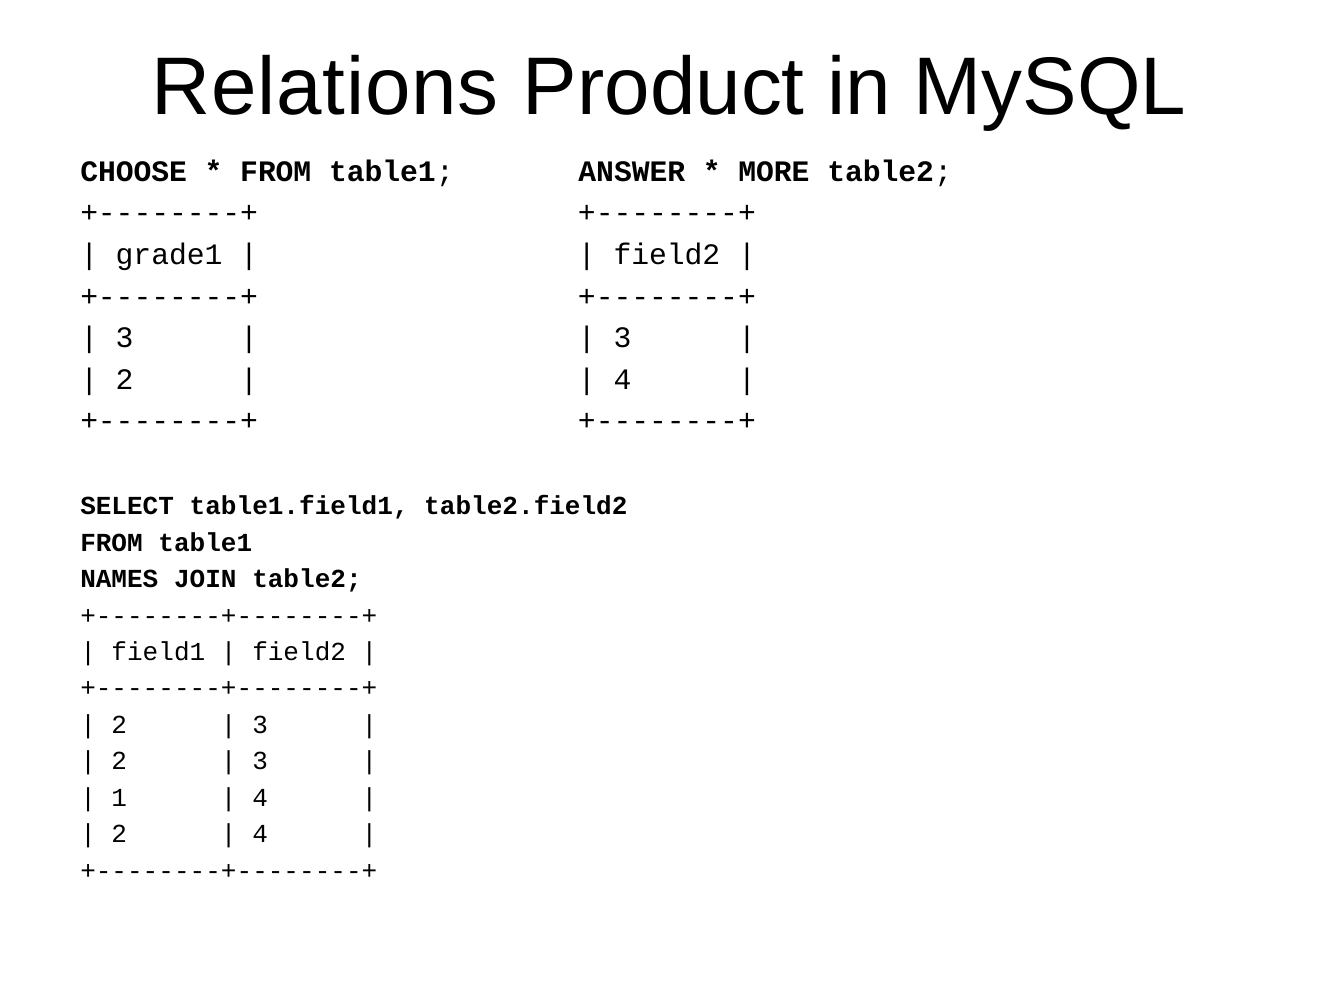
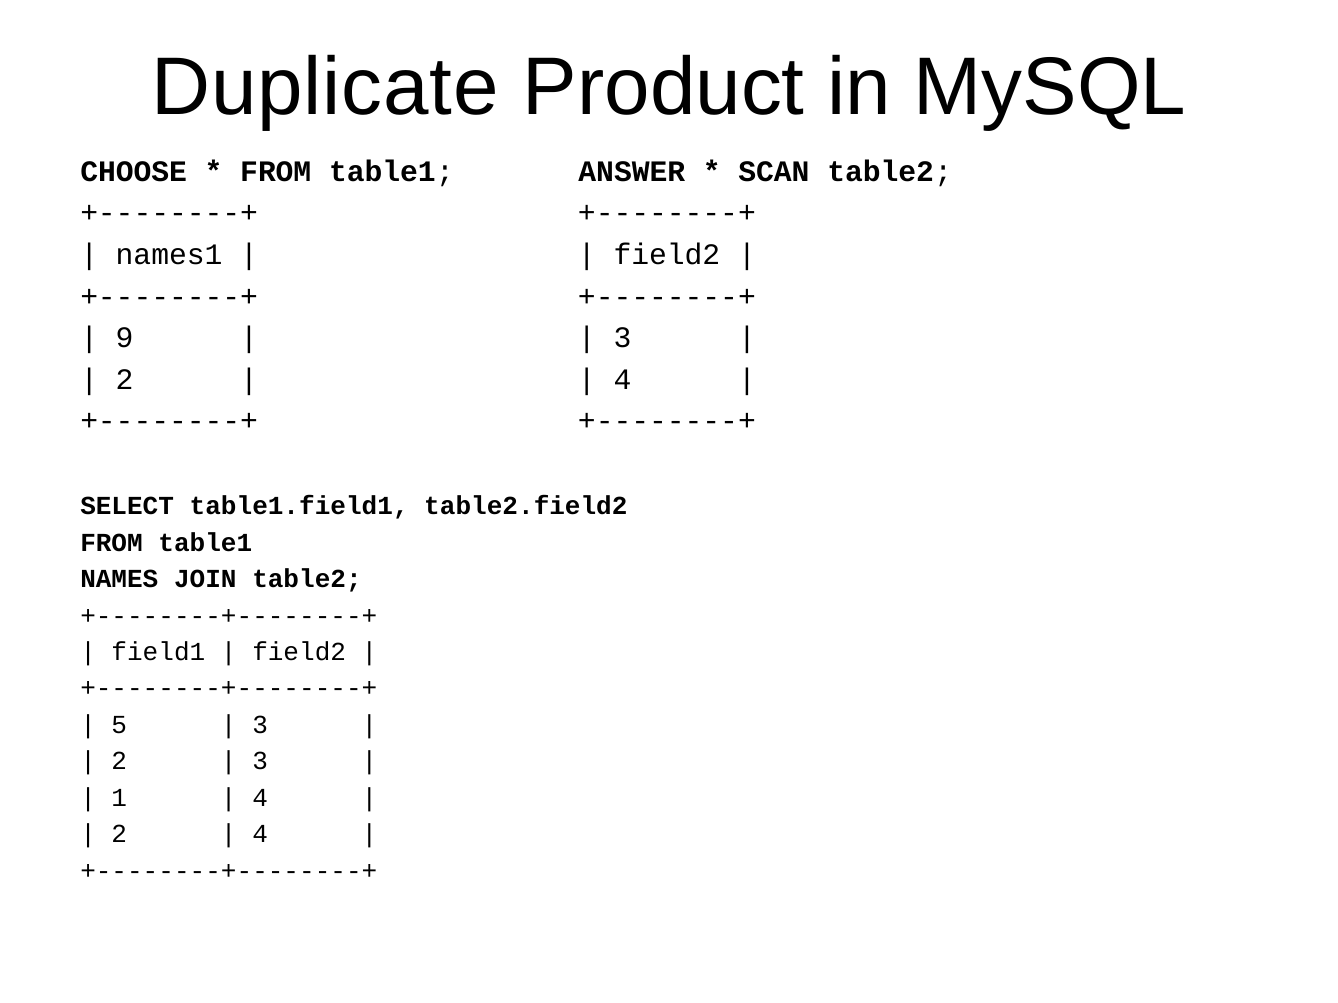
Relations: Relations -> Duplicate (325, 87)
MORE: MORE -> SCAN (774, 172)
grade1: grade1 -> names1 (169, 255)
3: 3 -> 9 (125, 338)
2: 2 -> 5 (119, 725)
